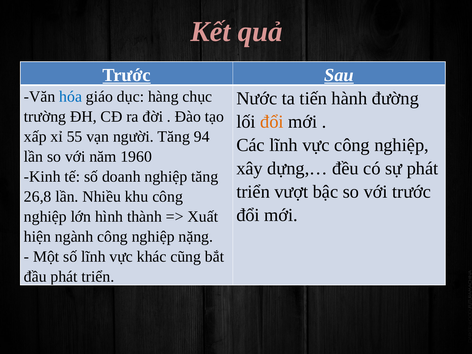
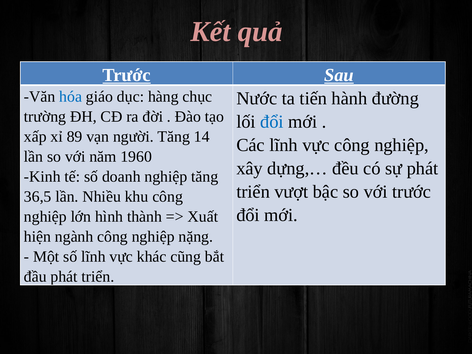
đổi colour: orange -> blue (272, 122)
55: 55 -> 89 (75, 137)
94: 94 -> 14 (202, 137)
26,8: 26,8 -> 36,5 (38, 197)
